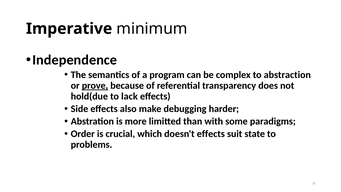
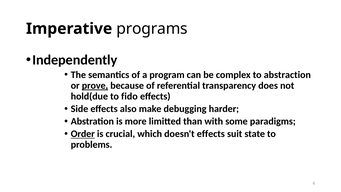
minimum: minimum -> programs (152, 29)
Independence: Independence -> Independently (75, 60)
lack: lack -> fido (129, 96)
Order underline: none -> present (83, 134)
